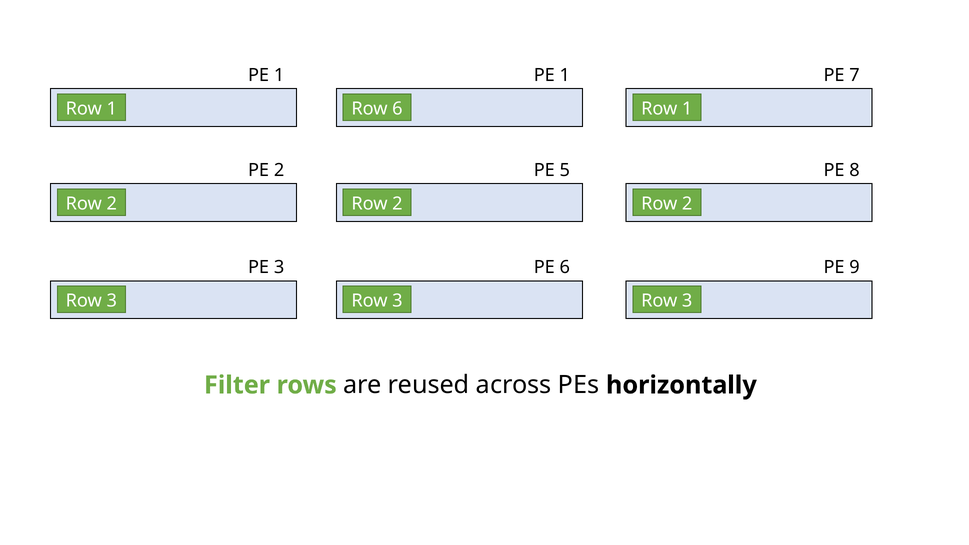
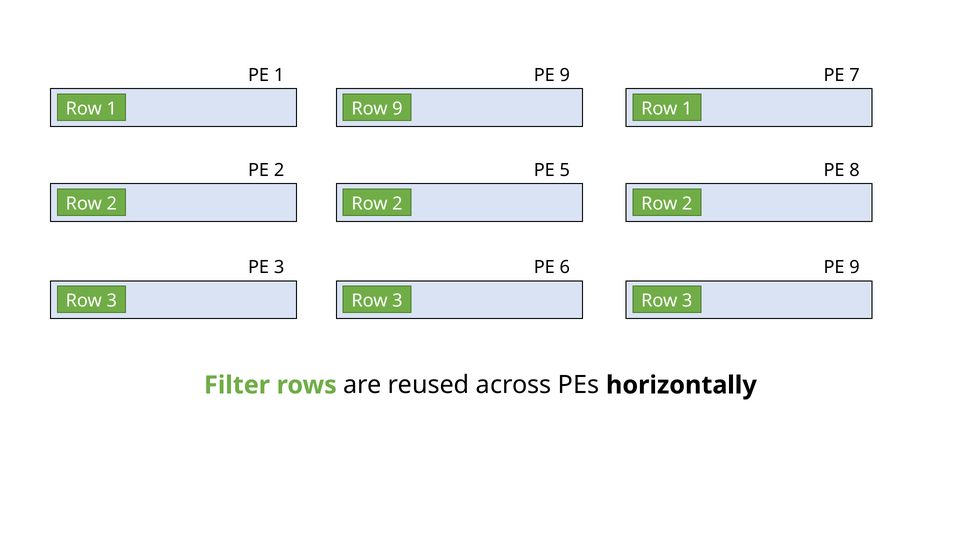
1: 1 -> 9 (565, 75)
Row 6: 6 -> 9 (397, 109)
